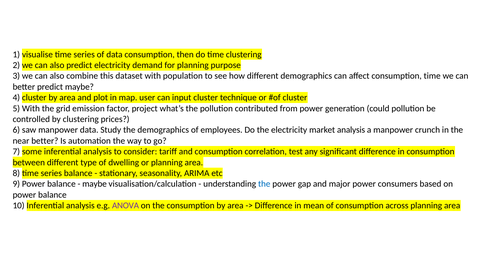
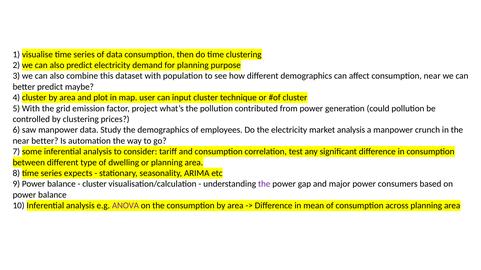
consumption time: time -> near (432, 76)
series balance: balance -> expects (78, 174)
maybe: maybe -> cluster (95, 184)
the colour: blue -> purple (264, 184)
